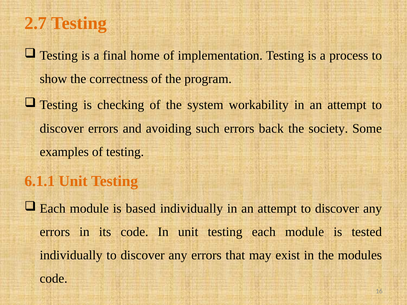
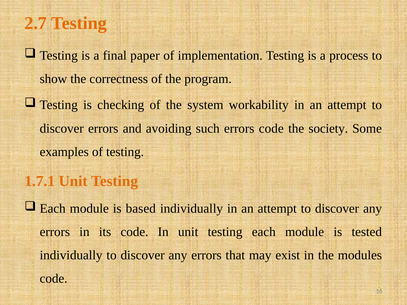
home: home -> paper (145, 56)
errors back: back -> code (271, 128)
6.1.1: 6.1.1 -> 1.7.1 (40, 181)
